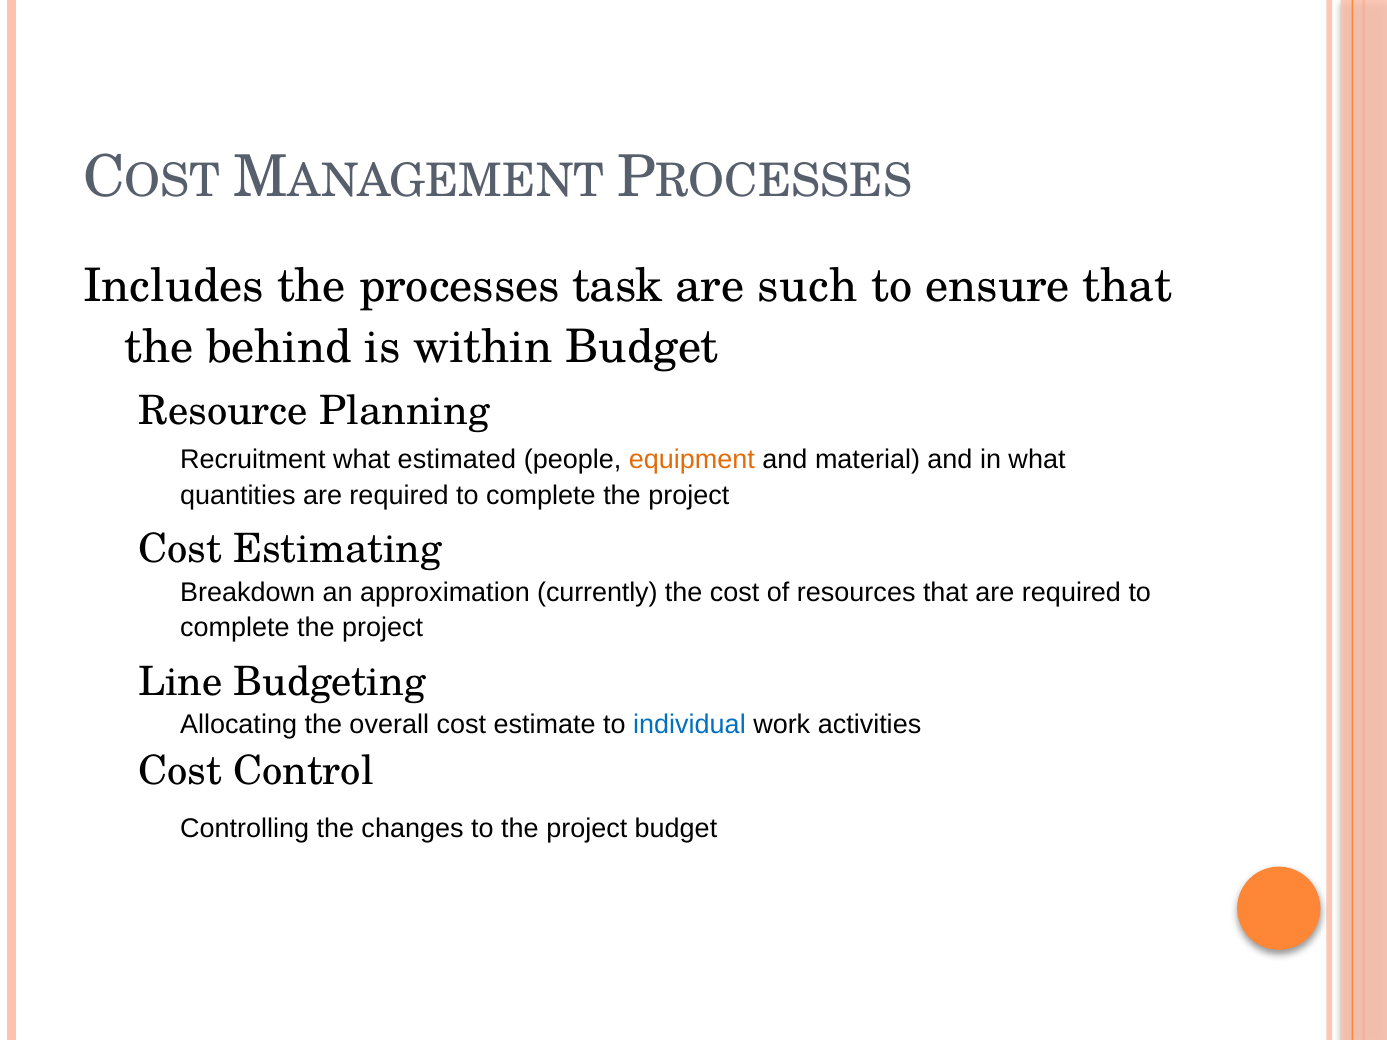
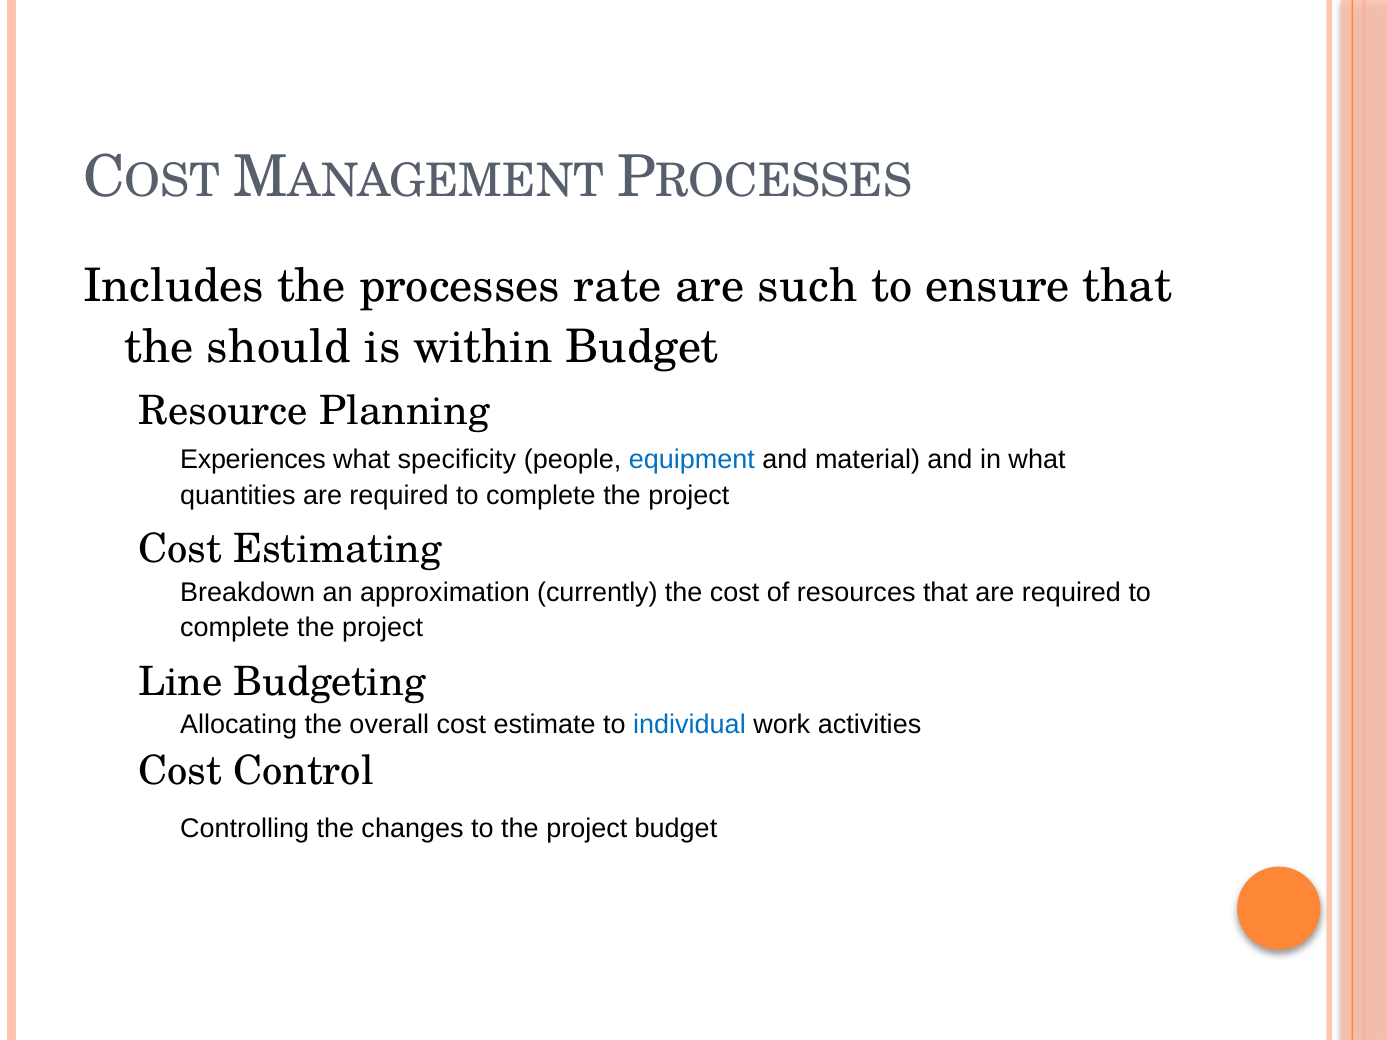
task: task -> rate (617, 286)
behind: behind -> should (279, 347)
Recruitment: Recruitment -> Experiences (253, 460)
estimated: estimated -> specificity (457, 460)
equipment colour: orange -> blue (692, 460)
